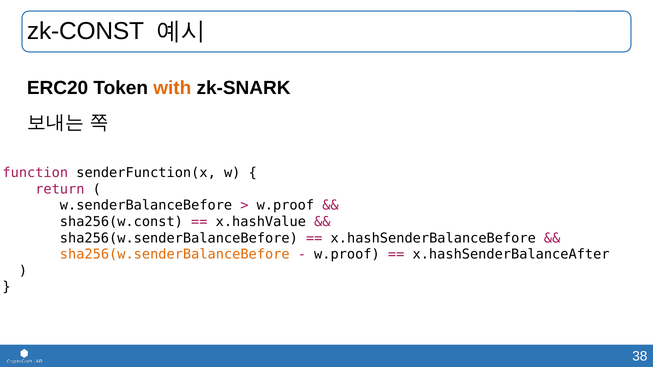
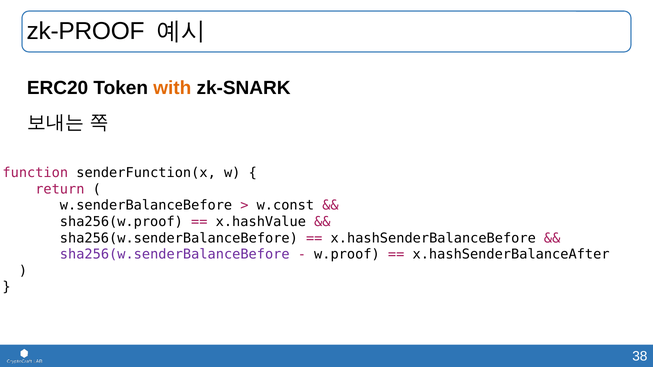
zk-CONST: zk-CONST -> zk-PROOF (86, 31)
w.proof: w.proof -> w.const (285, 206)
sha256(w.const: sha256(w.const -> sha256(w.proof (121, 222)
sha256(w.senderBalanceBefore colour: orange -> purple (175, 255)
